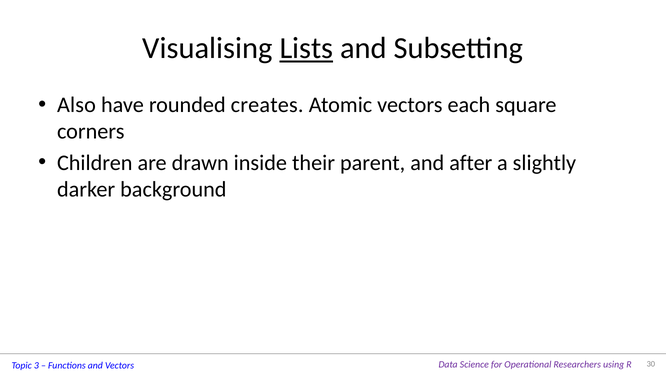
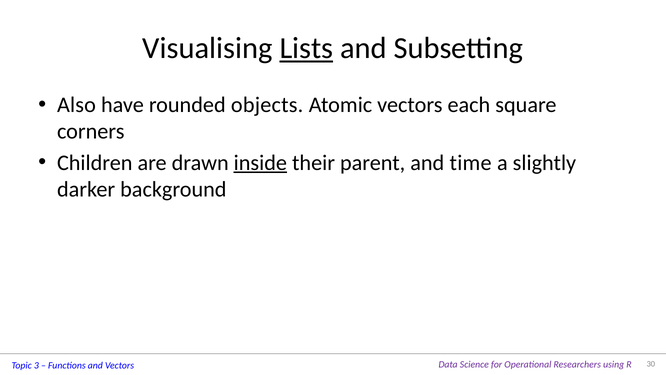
creates: creates -> objects (267, 105)
inside underline: none -> present (260, 163)
after: after -> time (471, 163)
